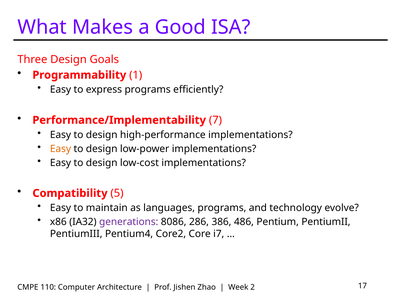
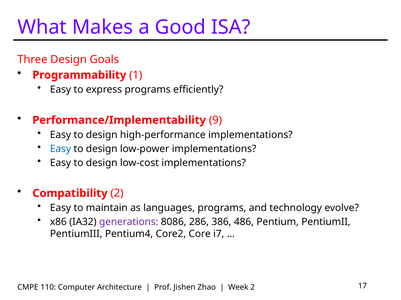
7: 7 -> 9 (215, 120)
Easy colour: orange -> blue (61, 149)
Compatibility 5: 5 -> 2 (117, 194)
